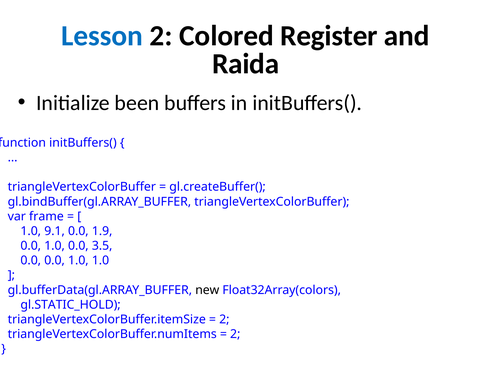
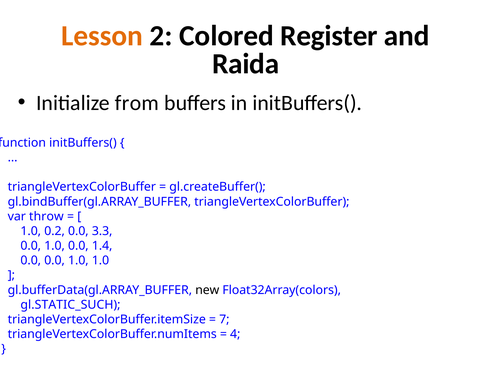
Lesson colour: blue -> orange (102, 36)
been: been -> from (137, 103)
frame: frame -> throw (46, 217)
9.1: 9.1 -> 0.2 (55, 231)
1.9: 1.9 -> 3.3 (102, 231)
3.5: 3.5 -> 1.4 (102, 246)
gl.STATIC_HOLD: gl.STATIC_HOLD -> gl.STATIC_SUCH (71, 305)
2: 2 -> 7 (224, 320)
2: 2 -> 4 (235, 334)
